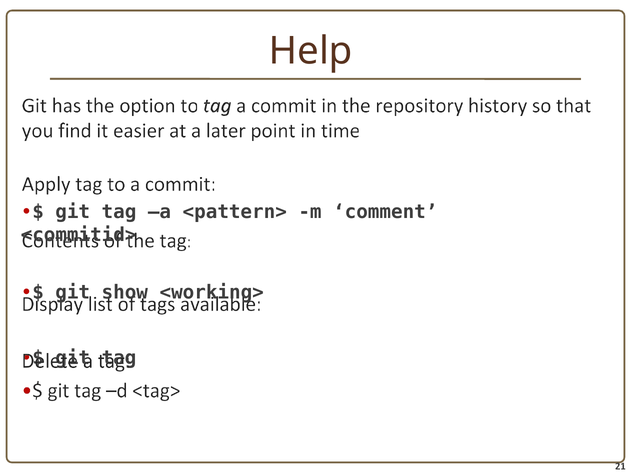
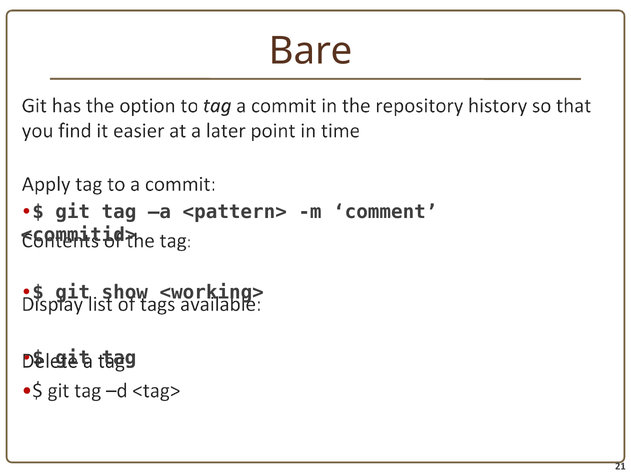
Help: Help -> Bare (311, 51)
